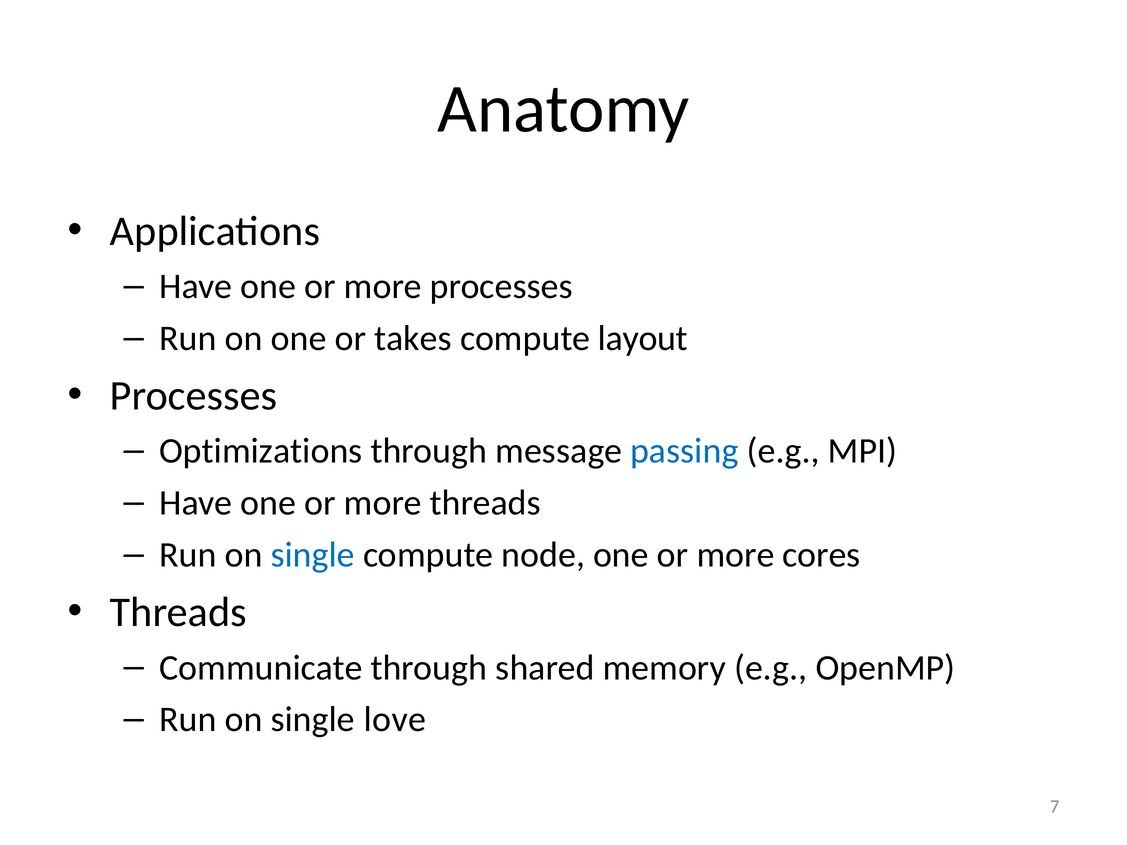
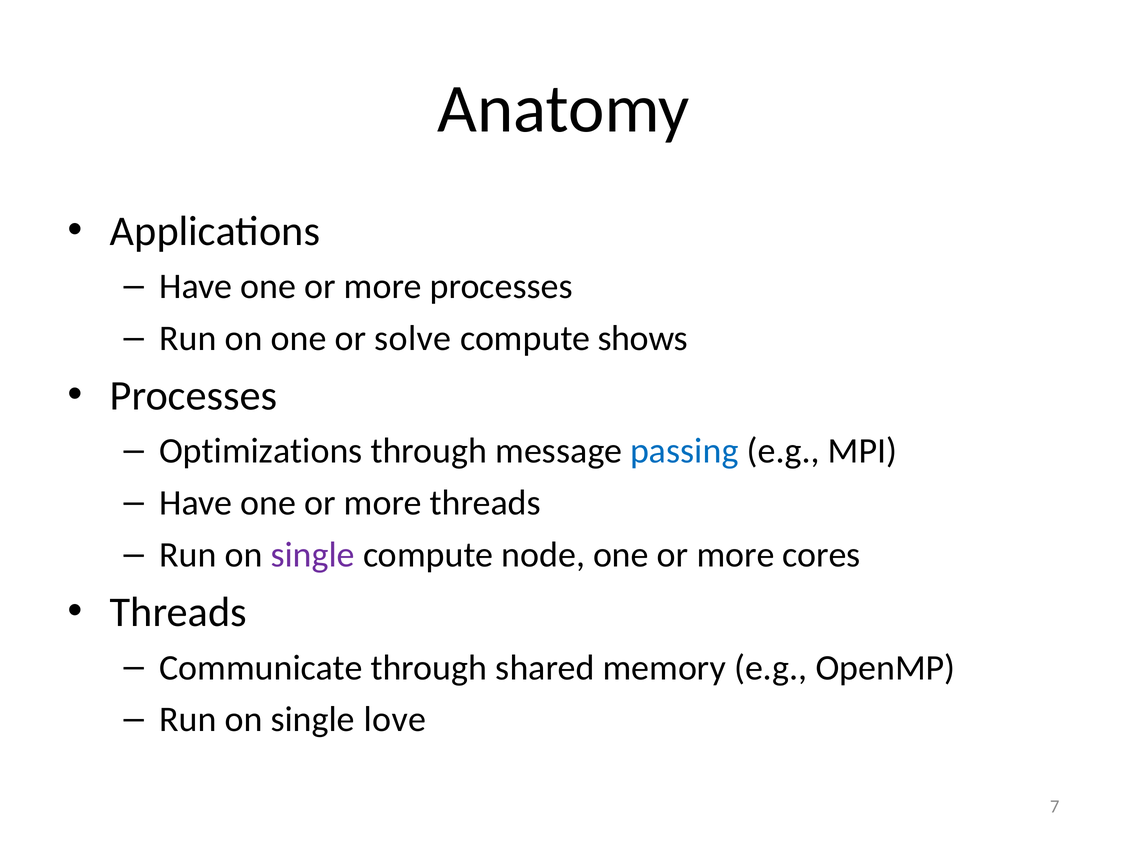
takes: takes -> solve (413, 338)
layout: layout -> shows (643, 338)
single colour: blue -> purple (313, 555)
